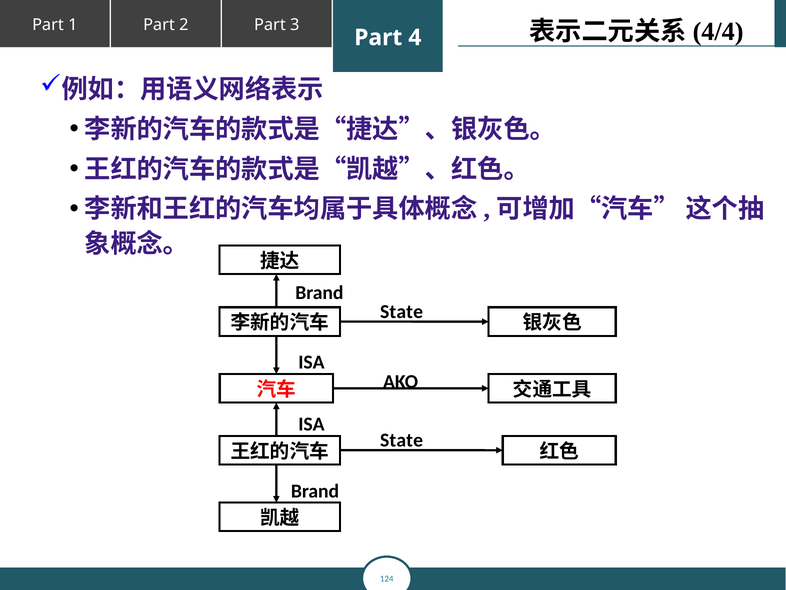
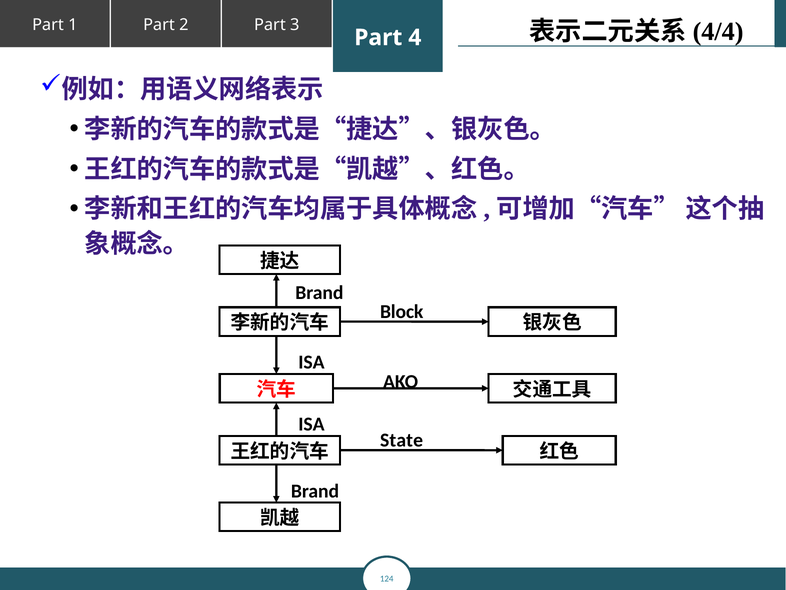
State: State -> Block (402, 312)
